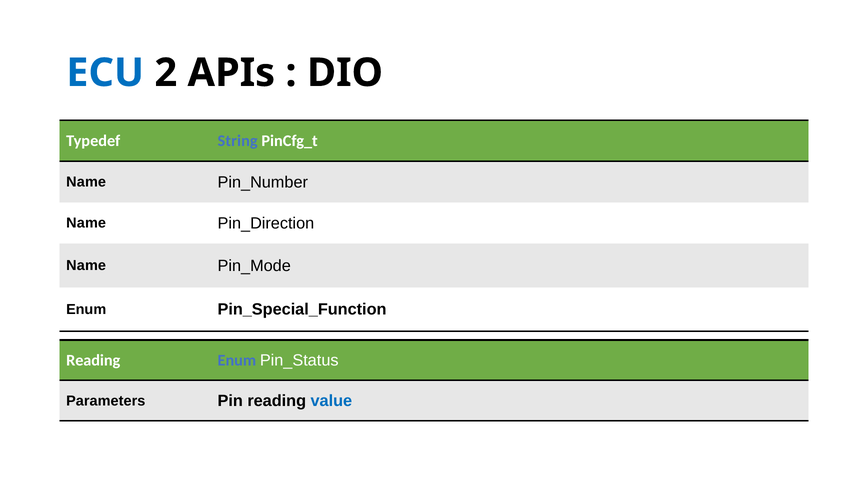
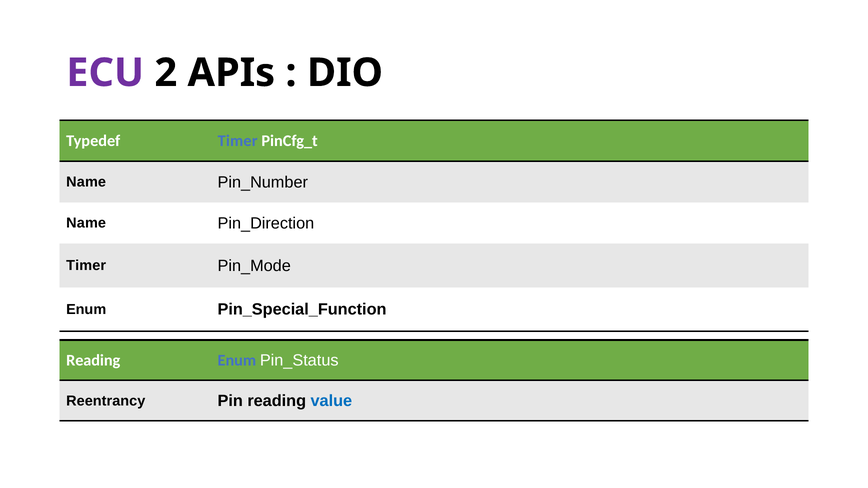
ECU colour: blue -> purple (105, 73)
Typedef String: String -> Timer (238, 141)
Name: Name -> Timer (86, 266)
Parameters: Parameters -> Reentrancy (106, 401)
